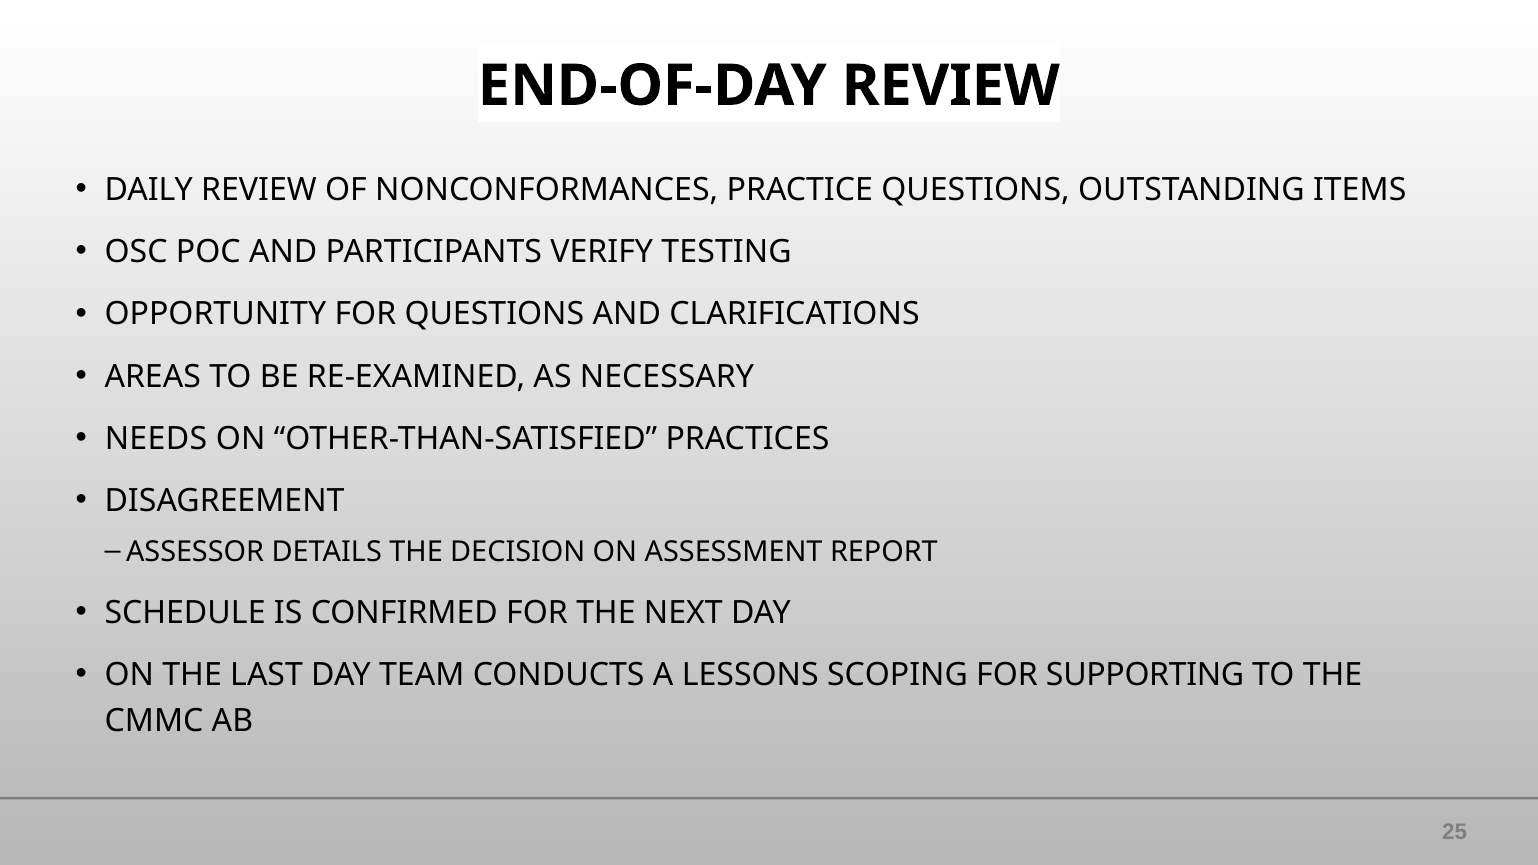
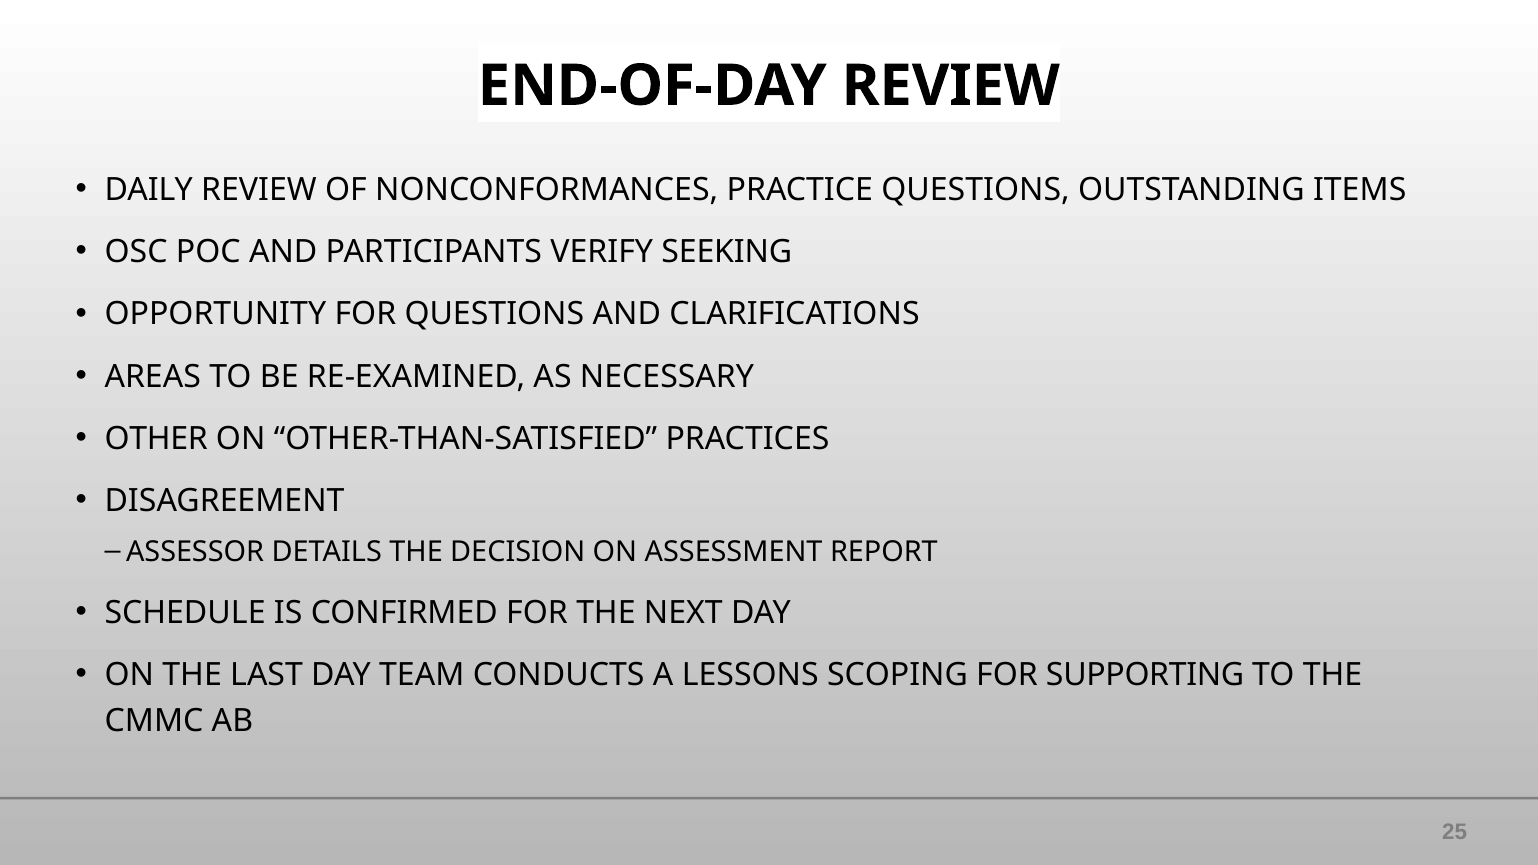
TESTING: TESTING -> SEEKING (727, 252)
NEEDS: NEEDS -> OTHER (156, 439)
